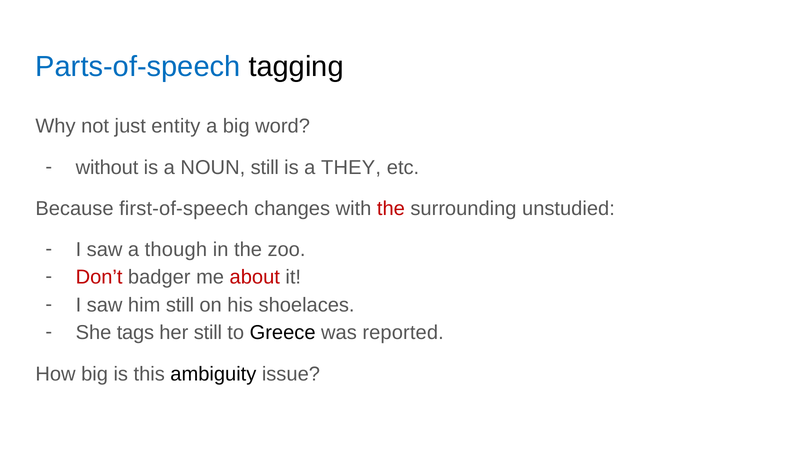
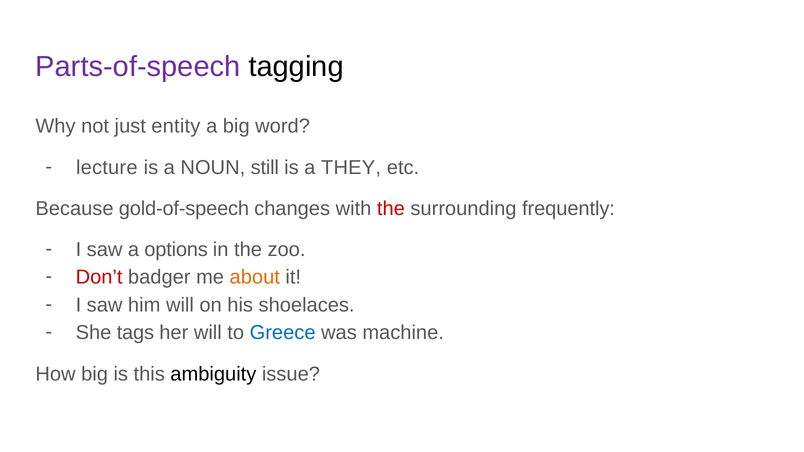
Parts-of-speech colour: blue -> purple (138, 67)
without: without -> lecture (107, 168)
first-of-speech: first-of-speech -> gold-of-speech (184, 209)
unstudied: unstudied -> frequently (569, 209)
though: though -> options (176, 250)
about colour: red -> orange (255, 278)
him still: still -> will (180, 305)
her still: still -> will (208, 333)
Greece colour: black -> blue (283, 333)
reported: reported -> machine (403, 333)
